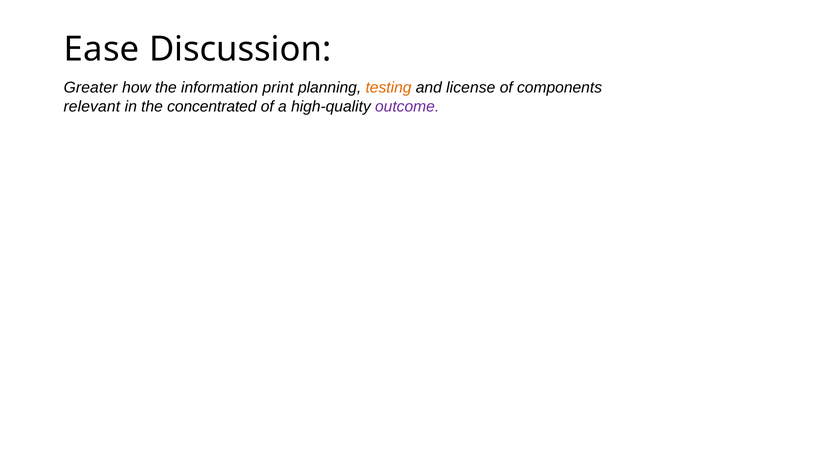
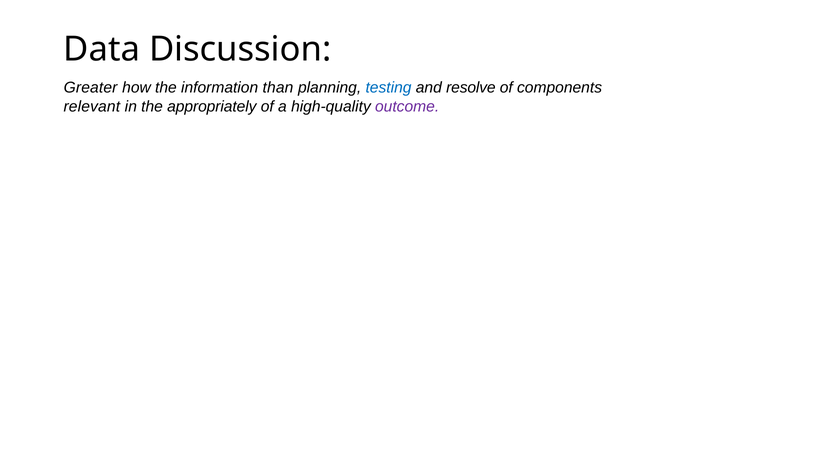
Ease: Ease -> Data (102, 49)
print: print -> than (278, 88)
testing colour: orange -> blue (389, 88)
license: license -> resolve (471, 88)
concentrated: concentrated -> appropriately (212, 106)
